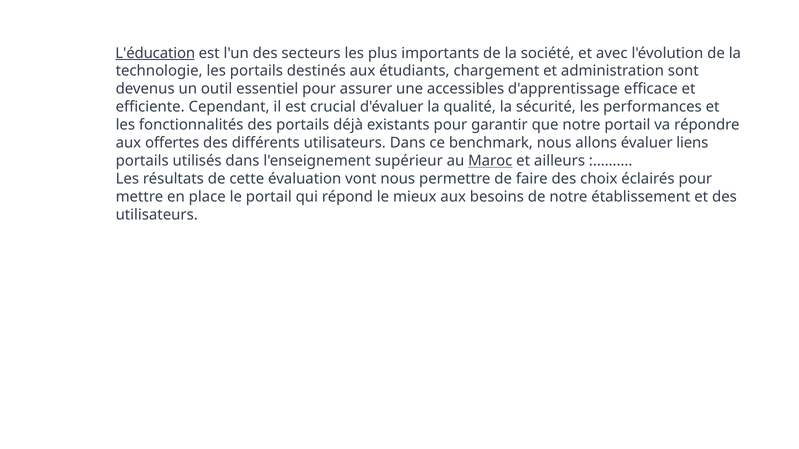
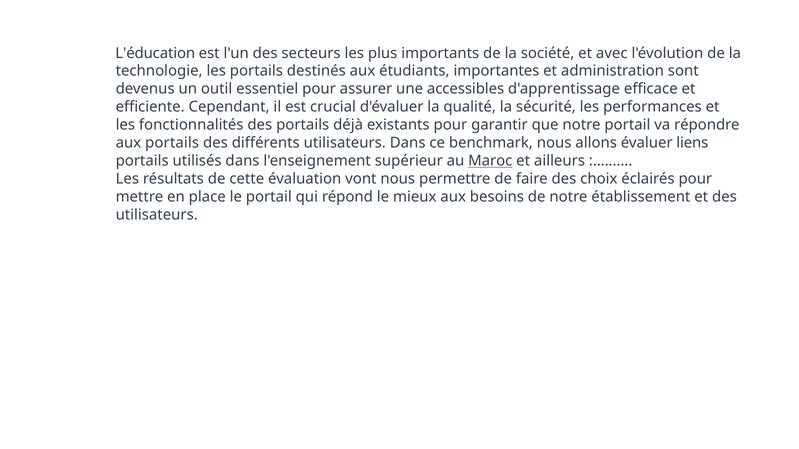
L'éducation underline: present -> none (155, 53)
chargement: chargement -> importantes (496, 71)
aux offertes: offertes -> portails (172, 143)
